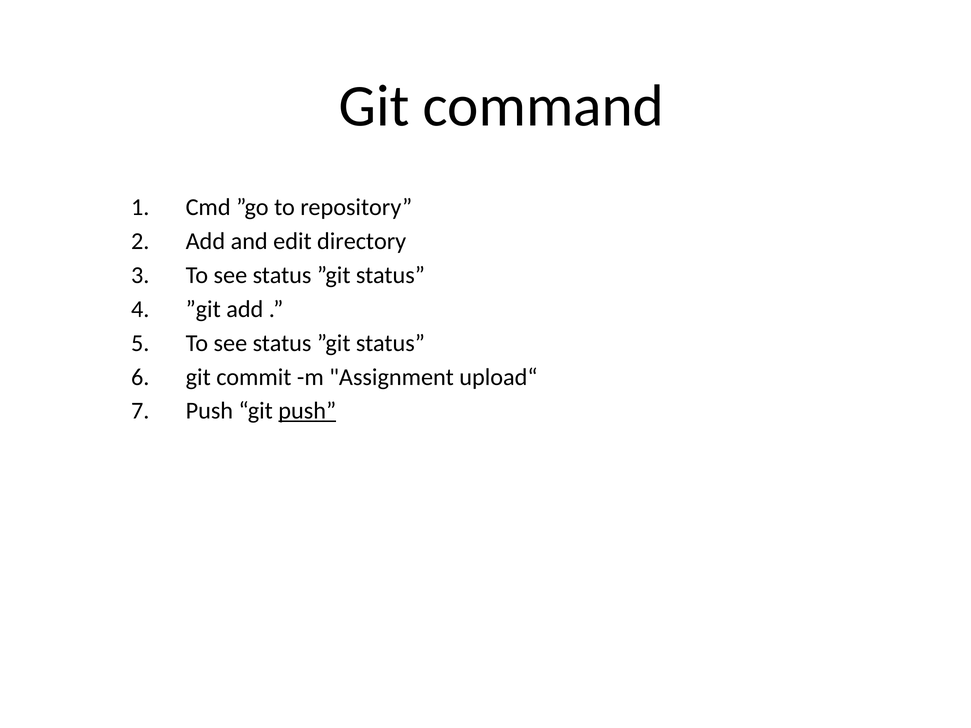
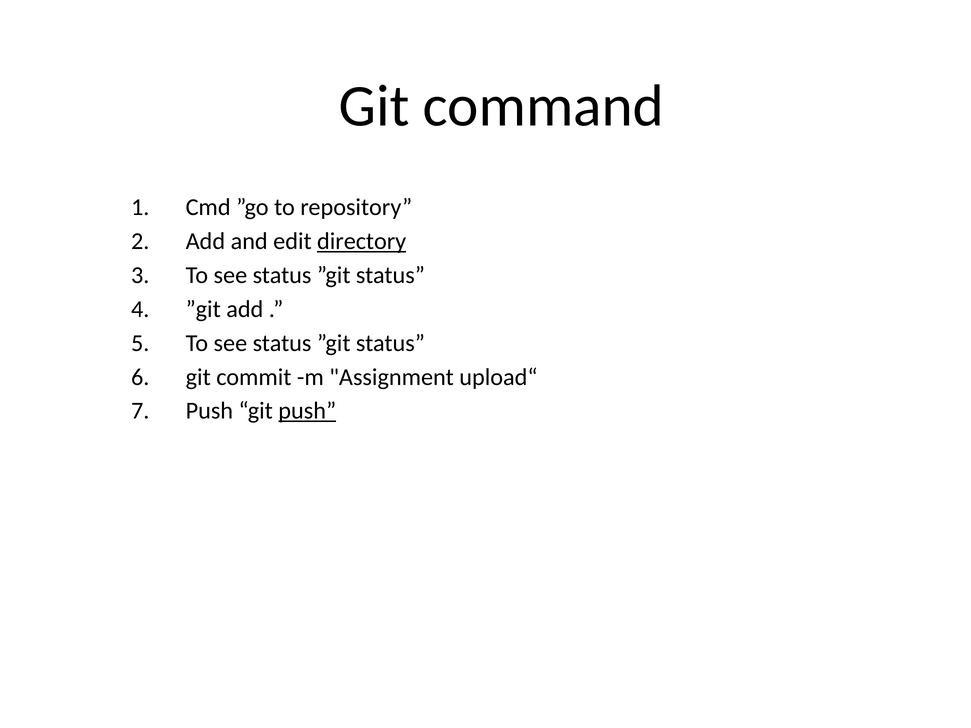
directory underline: none -> present (362, 241)
